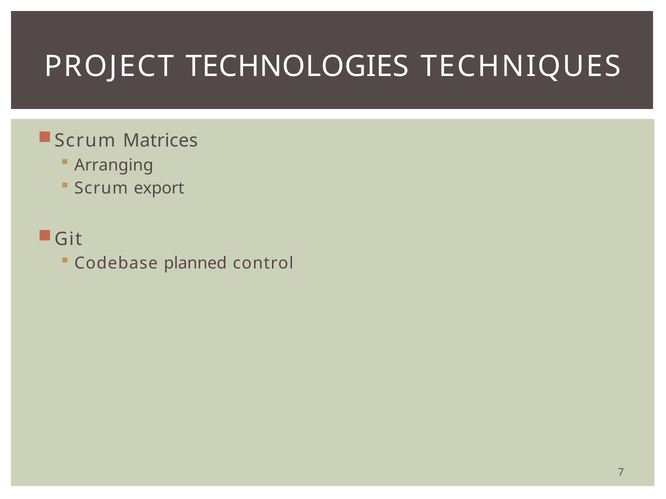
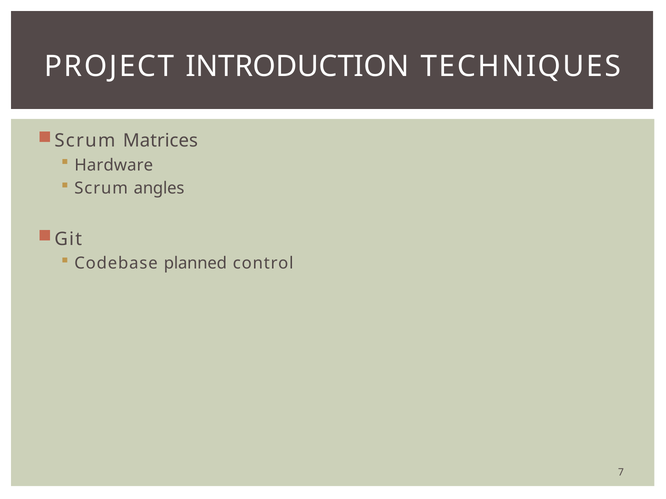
TECHNOLOGIES: TECHNOLOGIES -> INTRODUCTION (298, 66)
Arranging: Arranging -> Hardware (114, 165)
export: export -> angles (159, 189)
